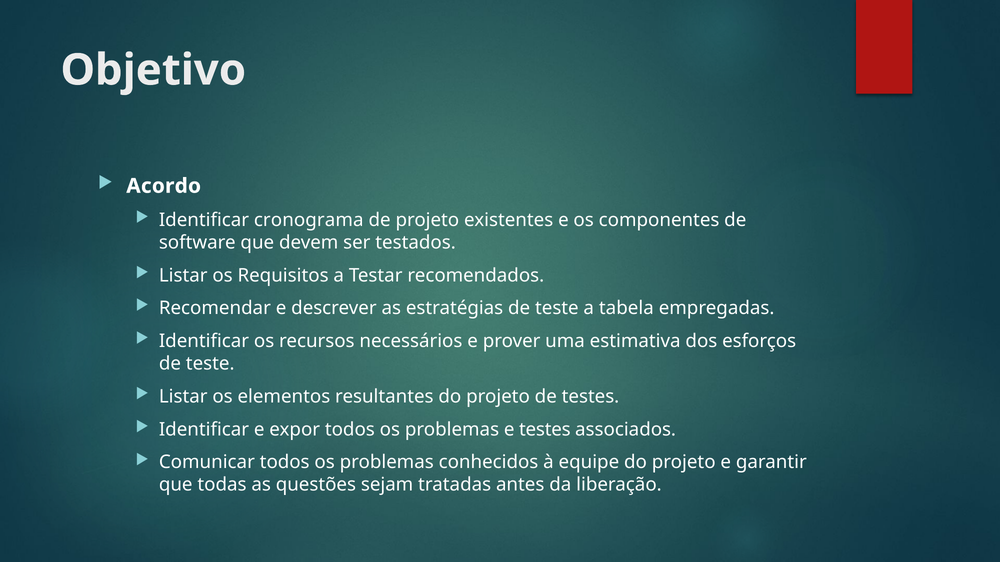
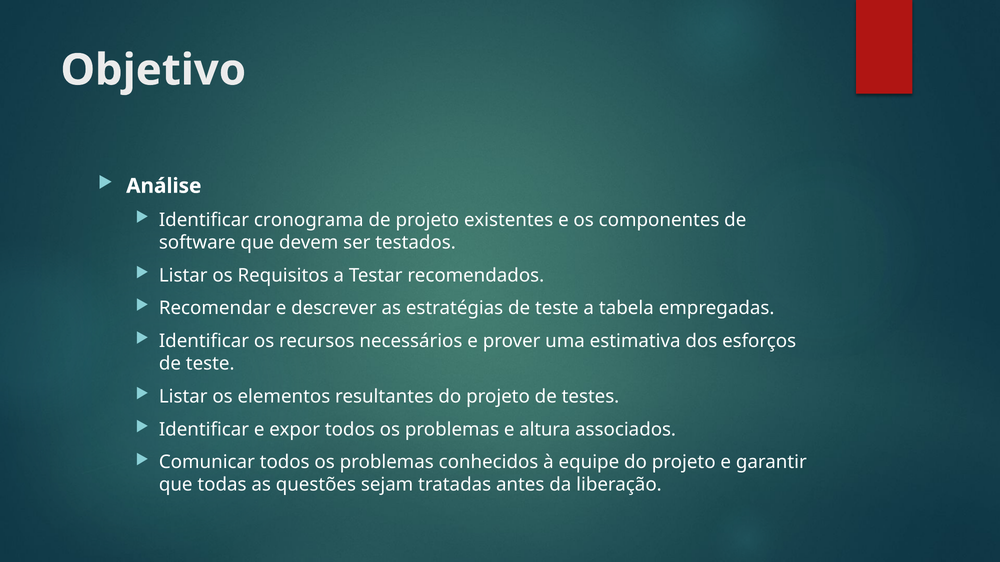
Acordo: Acordo -> Análise (164, 186)
e testes: testes -> altura (545, 430)
